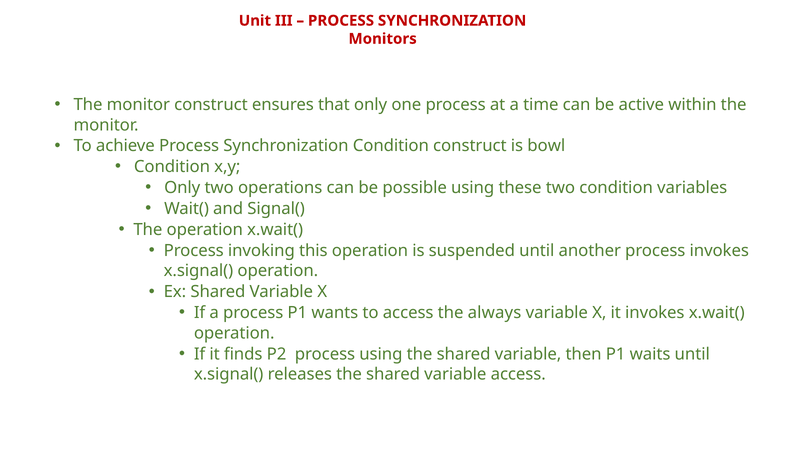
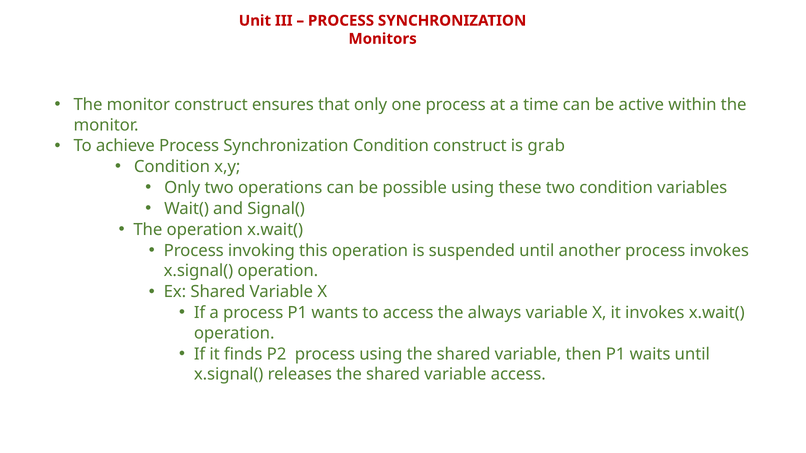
bowl: bowl -> grab (546, 146)
